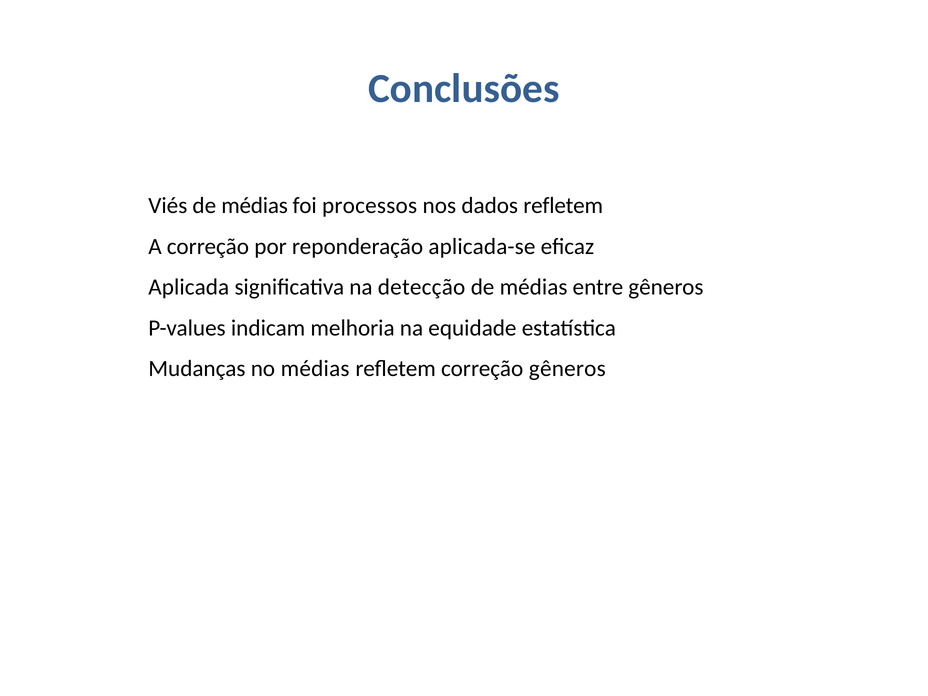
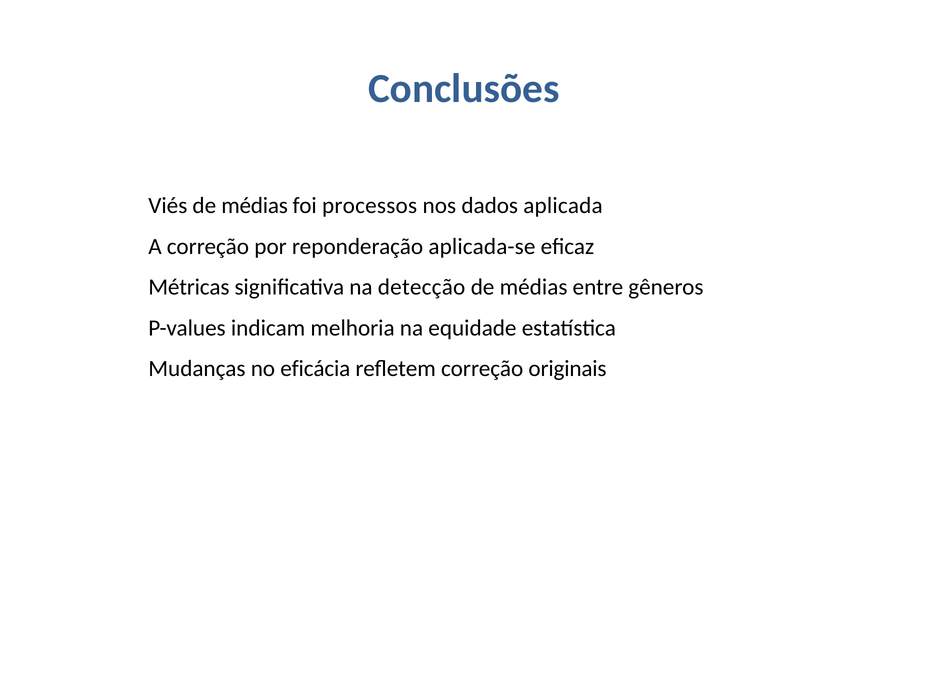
dados refletem: refletem -> aplicada (563, 206)
Aplicada: Aplicada -> Métricas (189, 287)
no médias: médias -> eficácia (315, 369)
correção gêneros: gêneros -> originais (568, 369)
